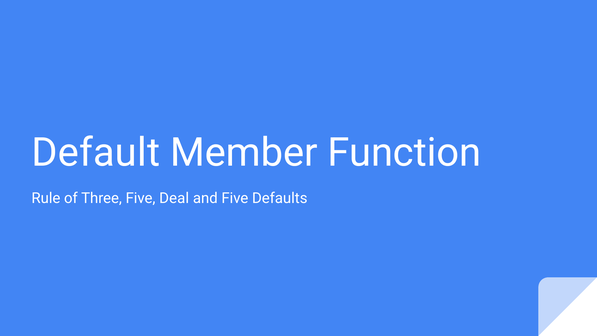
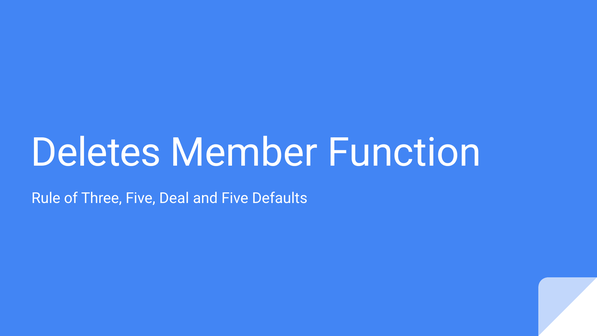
Default: Default -> Deletes (96, 153)
